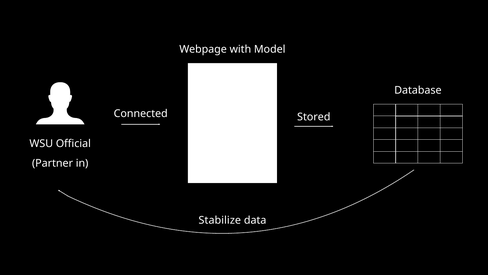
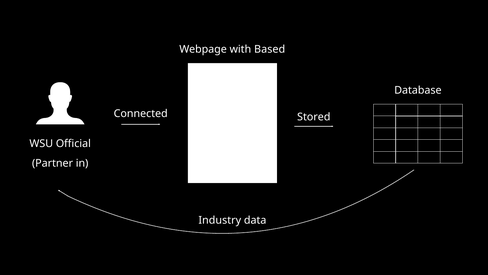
Model: Model -> Based (270, 49)
Stabilize: Stabilize -> Industry (220, 220)
